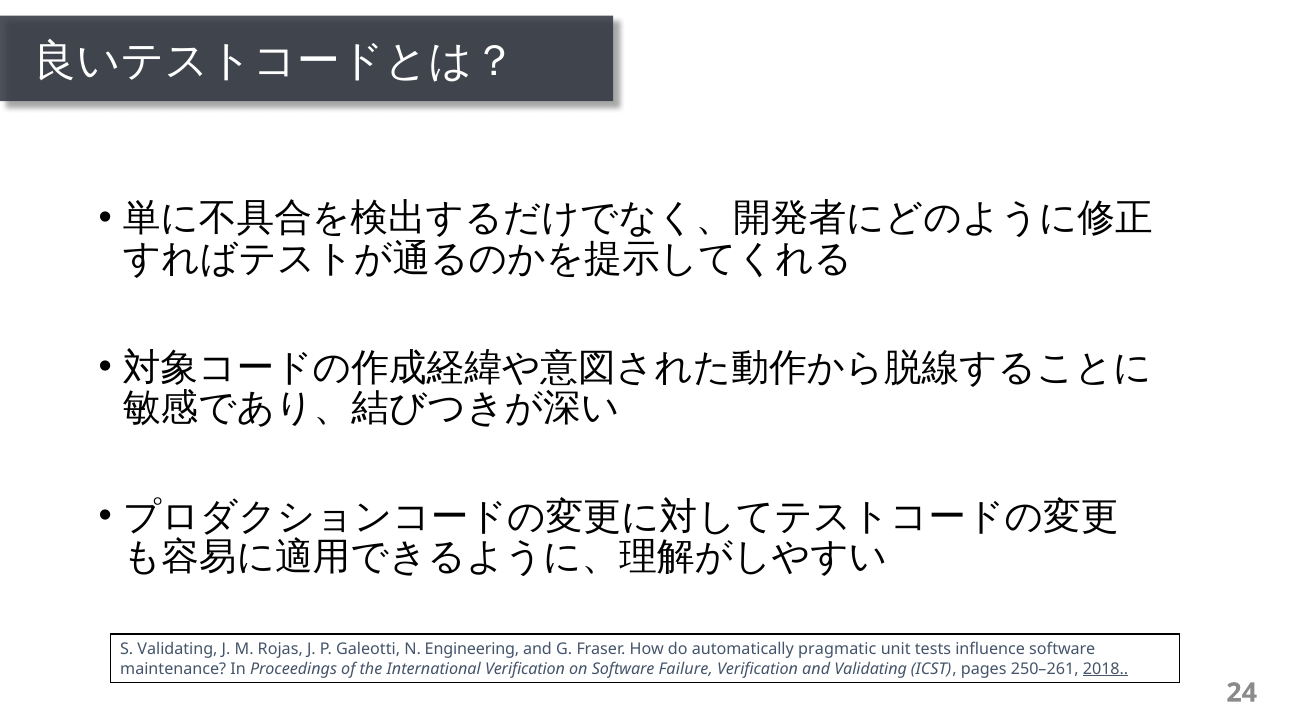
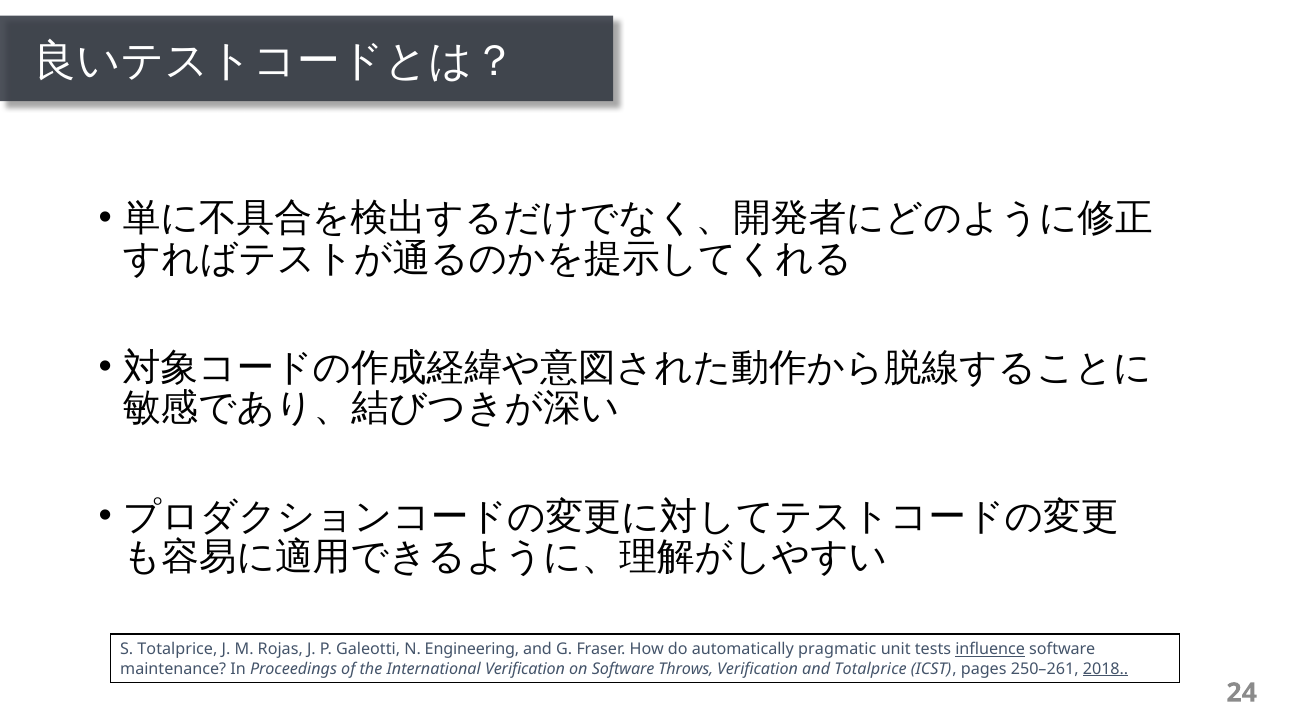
S Validating: Validating -> Totalprice (177, 650)
inﬂuence underline: none -> present (990, 650)
Failure: Failure -> Throws (686, 669)
and Validating: Validating -> Totalprice (871, 669)
